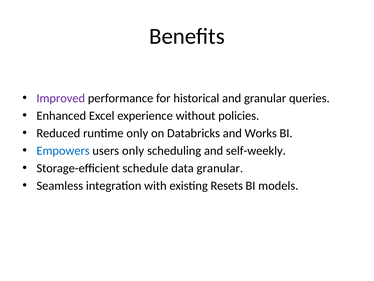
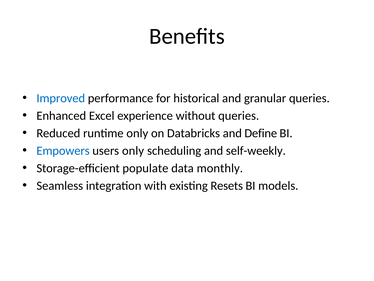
Improved colour: purple -> blue (61, 98)
without policies: policies -> queries (239, 116)
Works: Works -> Define (261, 133)
schedule: schedule -> populate (145, 168)
data granular: granular -> monthly (220, 168)
